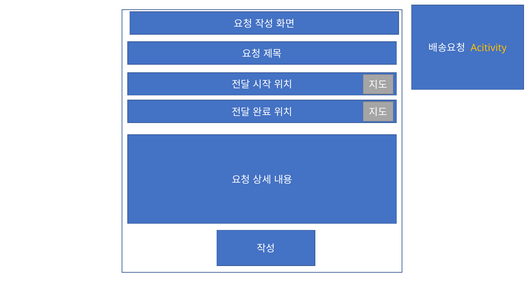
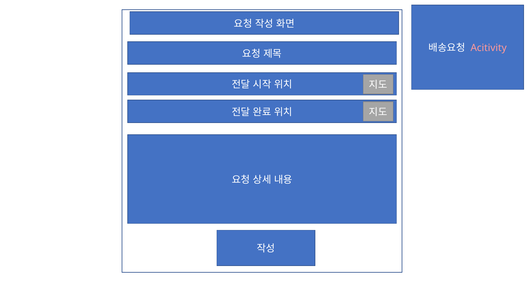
Acitivity colour: yellow -> pink (489, 48)
